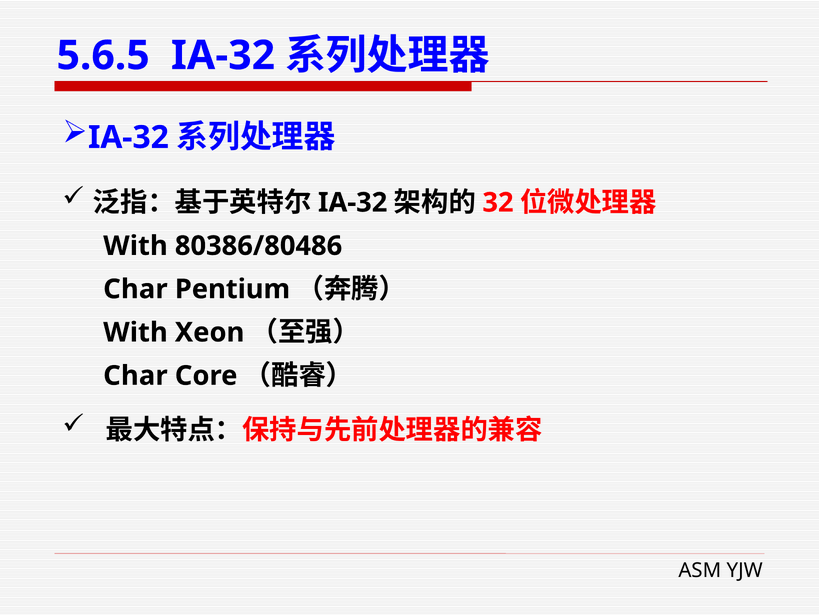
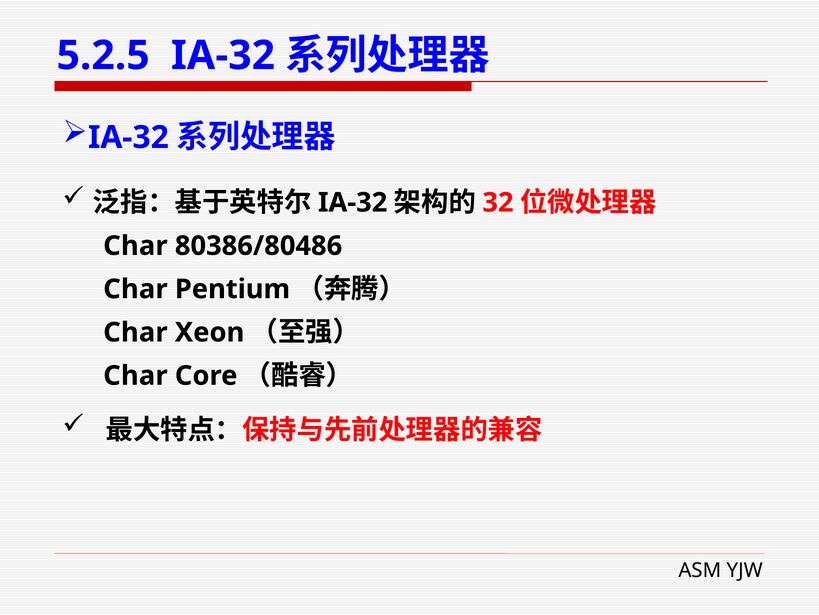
5.6.5: 5.6.5 -> 5.2.5 (103, 55)
With: With -> Char (135, 246)
With: With -> Char (135, 332)
